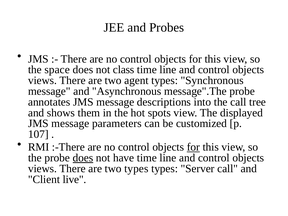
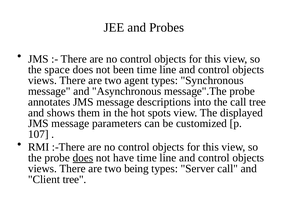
class: class -> been (124, 70)
for underline: present -> none (193, 147)
two types: types -> being (136, 169)
Client live: live -> tree (74, 179)
